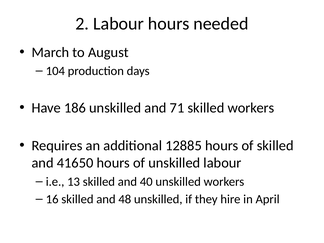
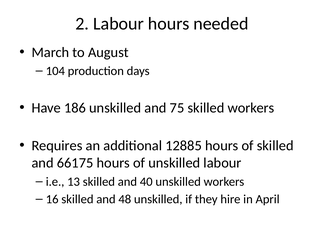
71: 71 -> 75 (177, 108)
41650: 41650 -> 66175 (75, 163)
